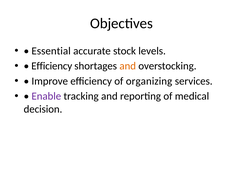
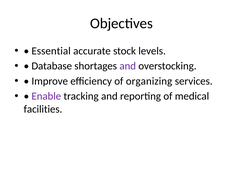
Efficiency: Efficiency -> Database (52, 66)
and colour: orange -> purple (128, 66)
decision: decision -> facilities (43, 109)
